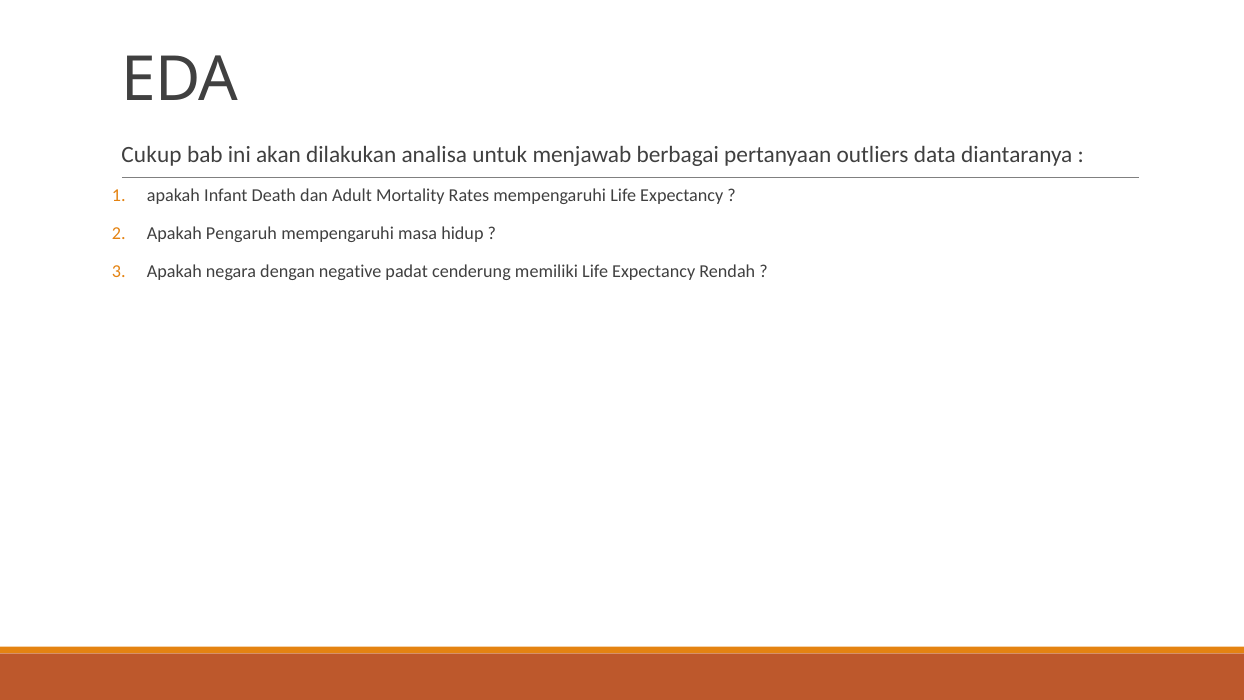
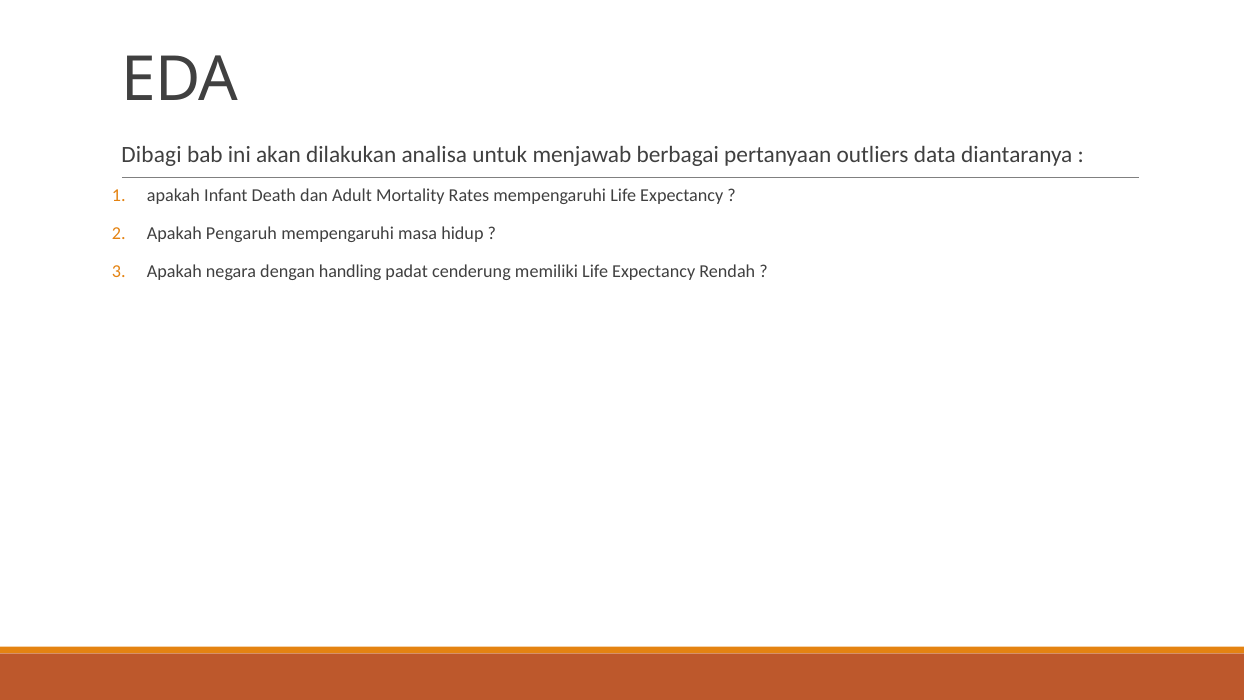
Cukup: Cukup -> Dibagi (151, 155)
negative: negative -> handling (350, 271)
